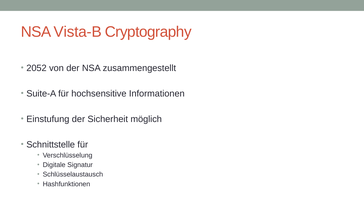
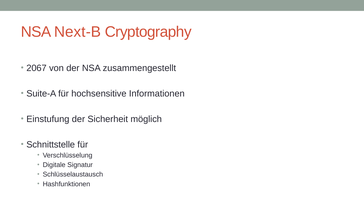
Vista-B: Vista-B -> Next-B (78, 32)
2052: 2052 -> 2067 (36, 68)
